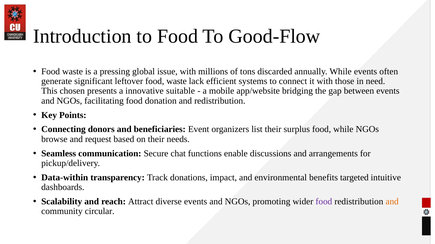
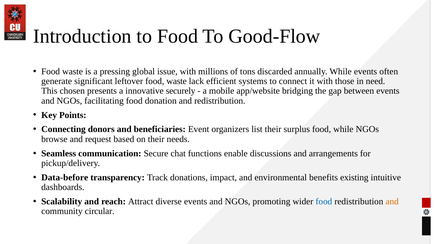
suitable: suitable -> securely (181, 91)
Data-within: Data-within -> Data-before (65, 178)
targeted: targeted -> existing (354, 178)
food colour: purple -> blue (324, 202)
